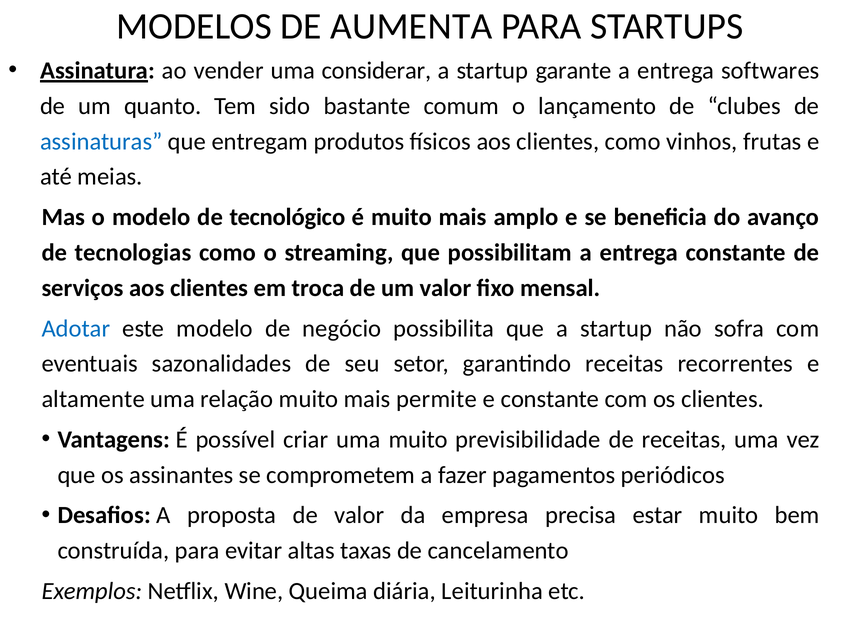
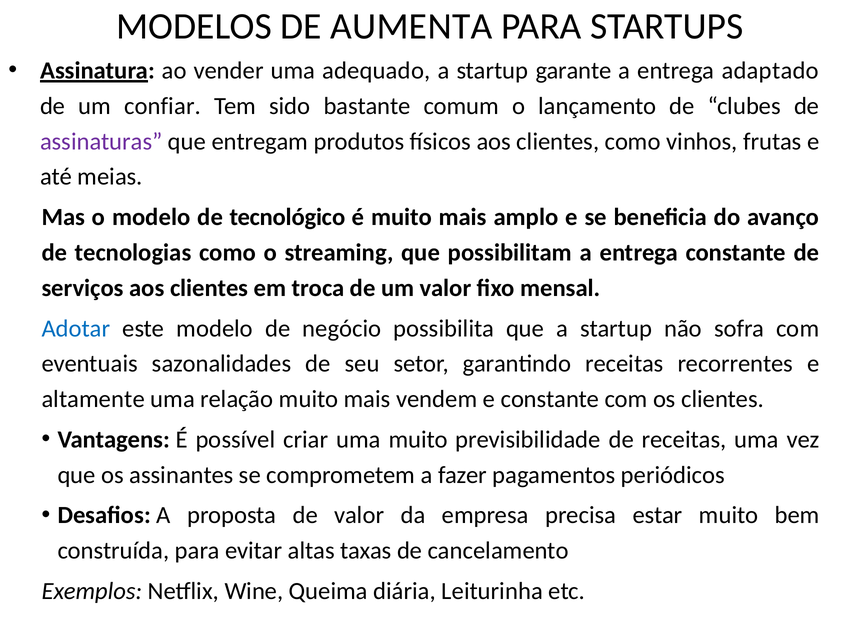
considerar: considerar -> adequado (376, 71)
softwares: softwares -> adaptado (770, 71)
quanto: quanto -> confiar (163, 106)
assinaturas colour: blue -> purple (101, 142)
permite: permite -> vendem (437, 400)
